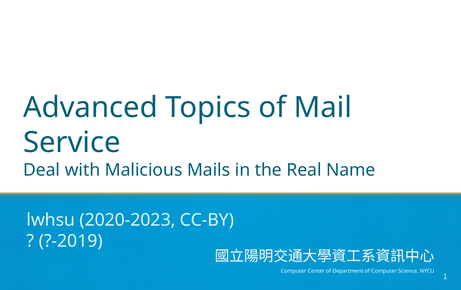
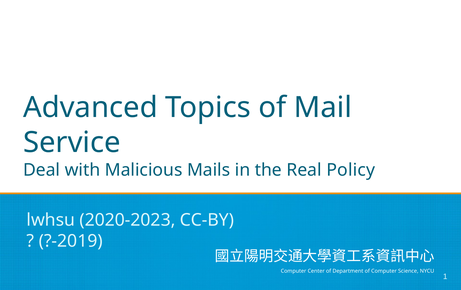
Name: Name -> Policy (351, 170)
